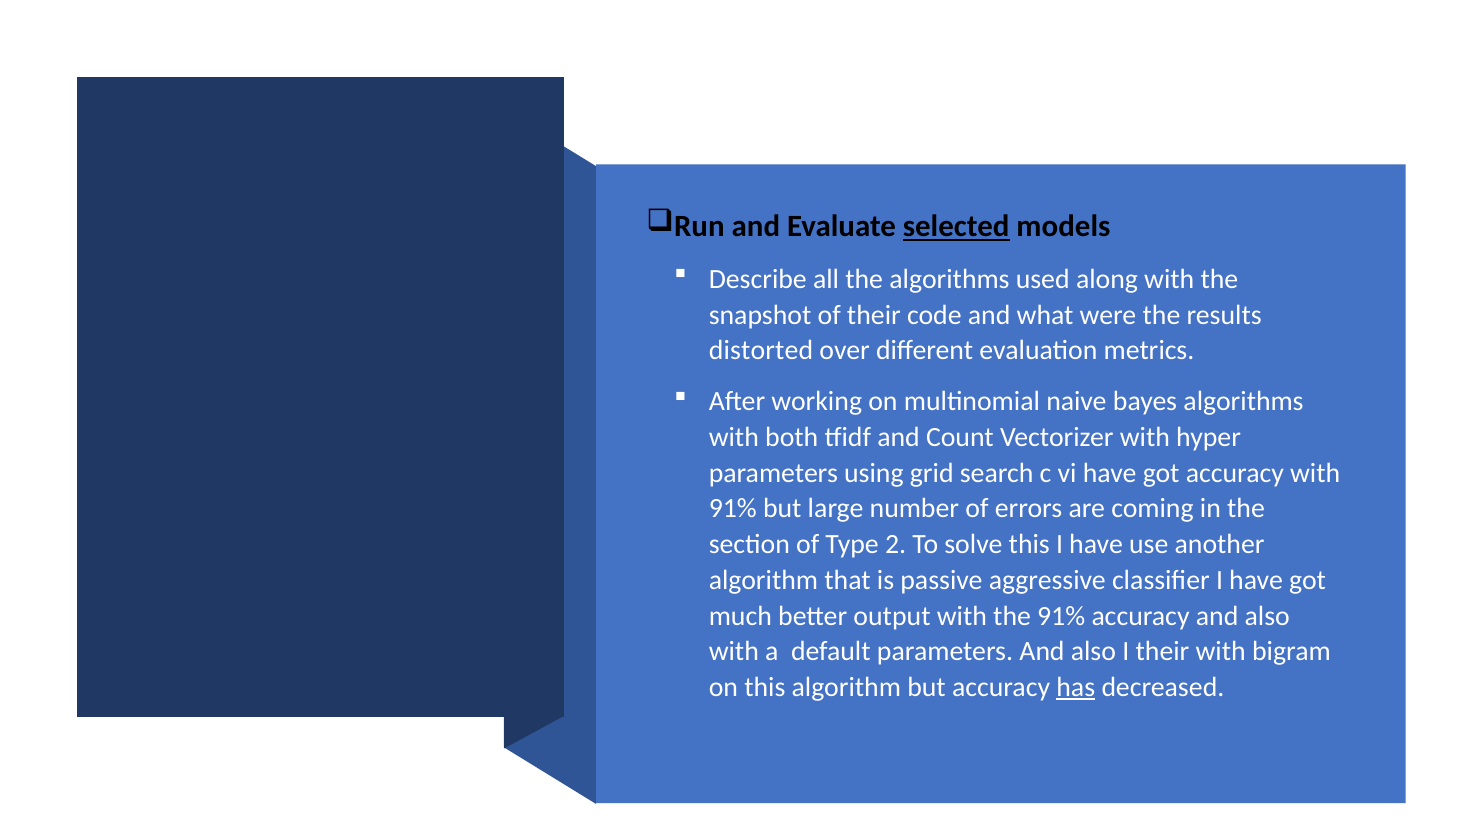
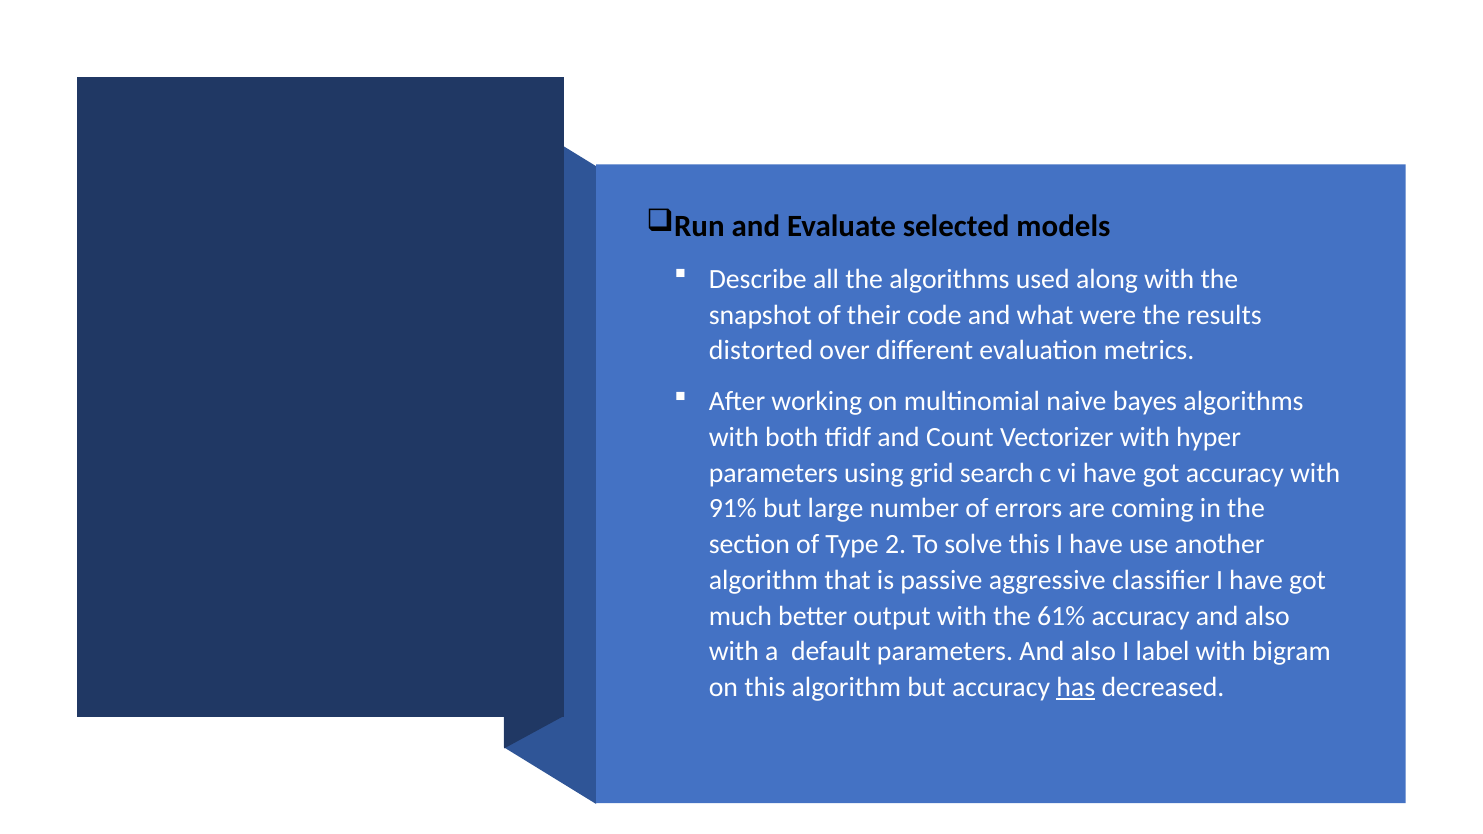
selected underline: present -> none (956, 227)
the 91%: 91% -> 61% (1061, 616)
I their: their -> label (1163, 652)
